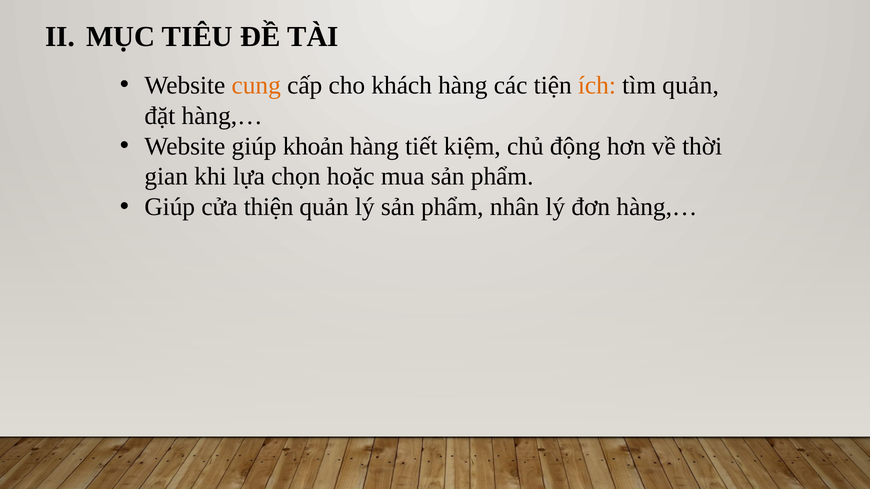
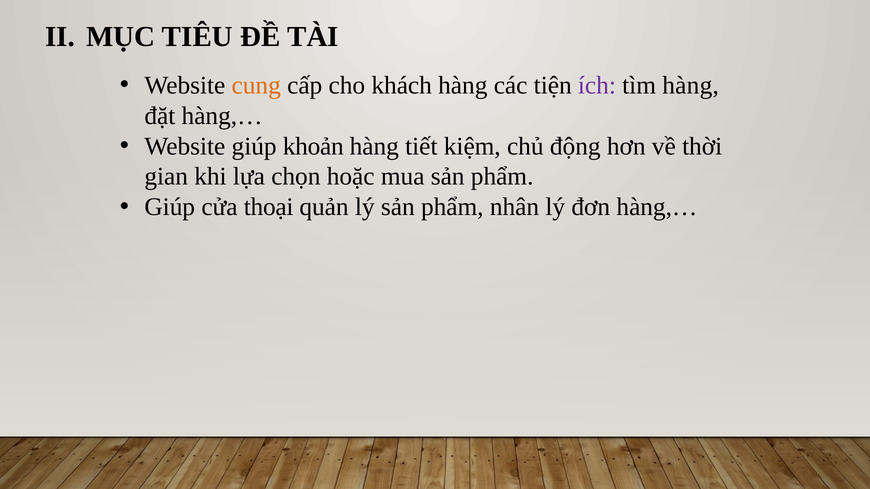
ích colour: orange -> purple (597, 85)
tìm quản: quản -> hàng (691, 85)
thiện: thiện -> thoại (269, 207)
